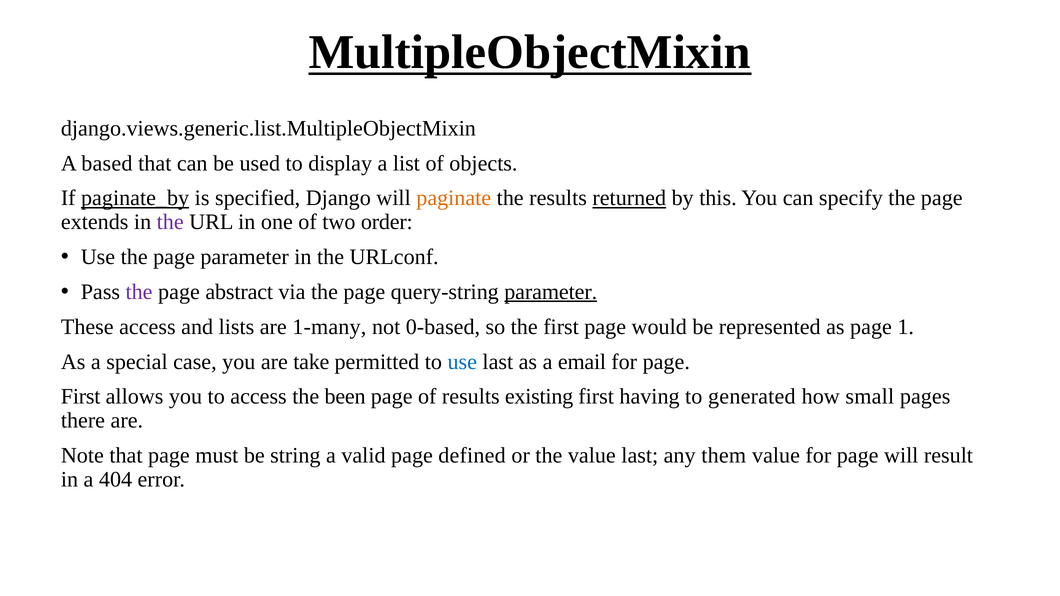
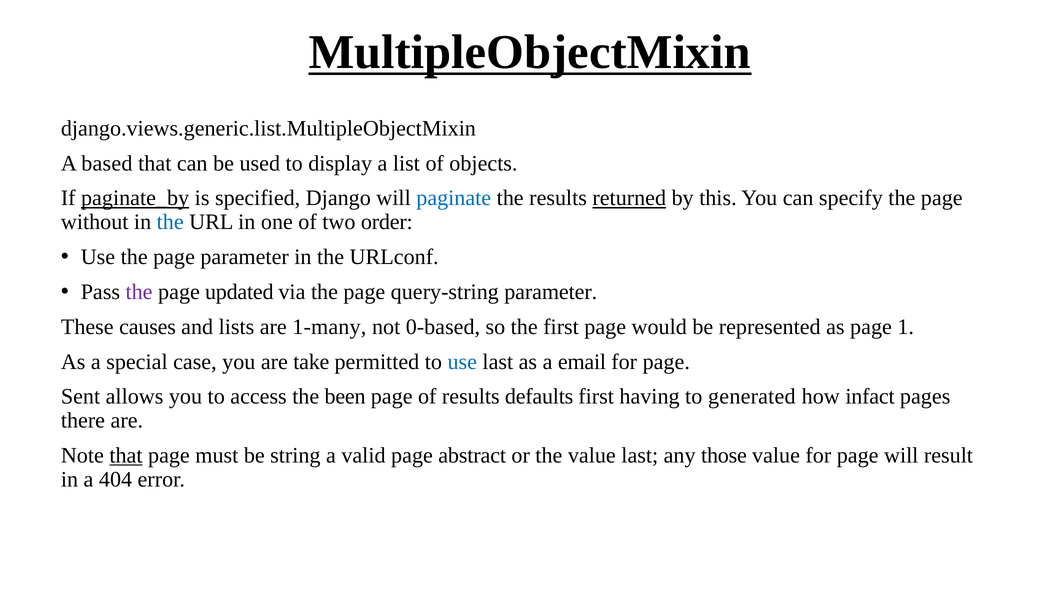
paginate colour: orange -> blue (454, 198)
extends: extends -> without (95, 222)
the colour: purple -> blue (170, 222)
abstract: abstract -> updated (239, 292)
parameter underline: present -> none (551, 292)
These access: access -> causes (148, 327)
First: First -> Sent (81, 397)
existing: existing -> defaults (539, 397)
small: small -> infact (870, 397)
that underline: none -> present (126, 456)
defined: defined -> abstract (472, 456)
them: them -> those (724, 456)
